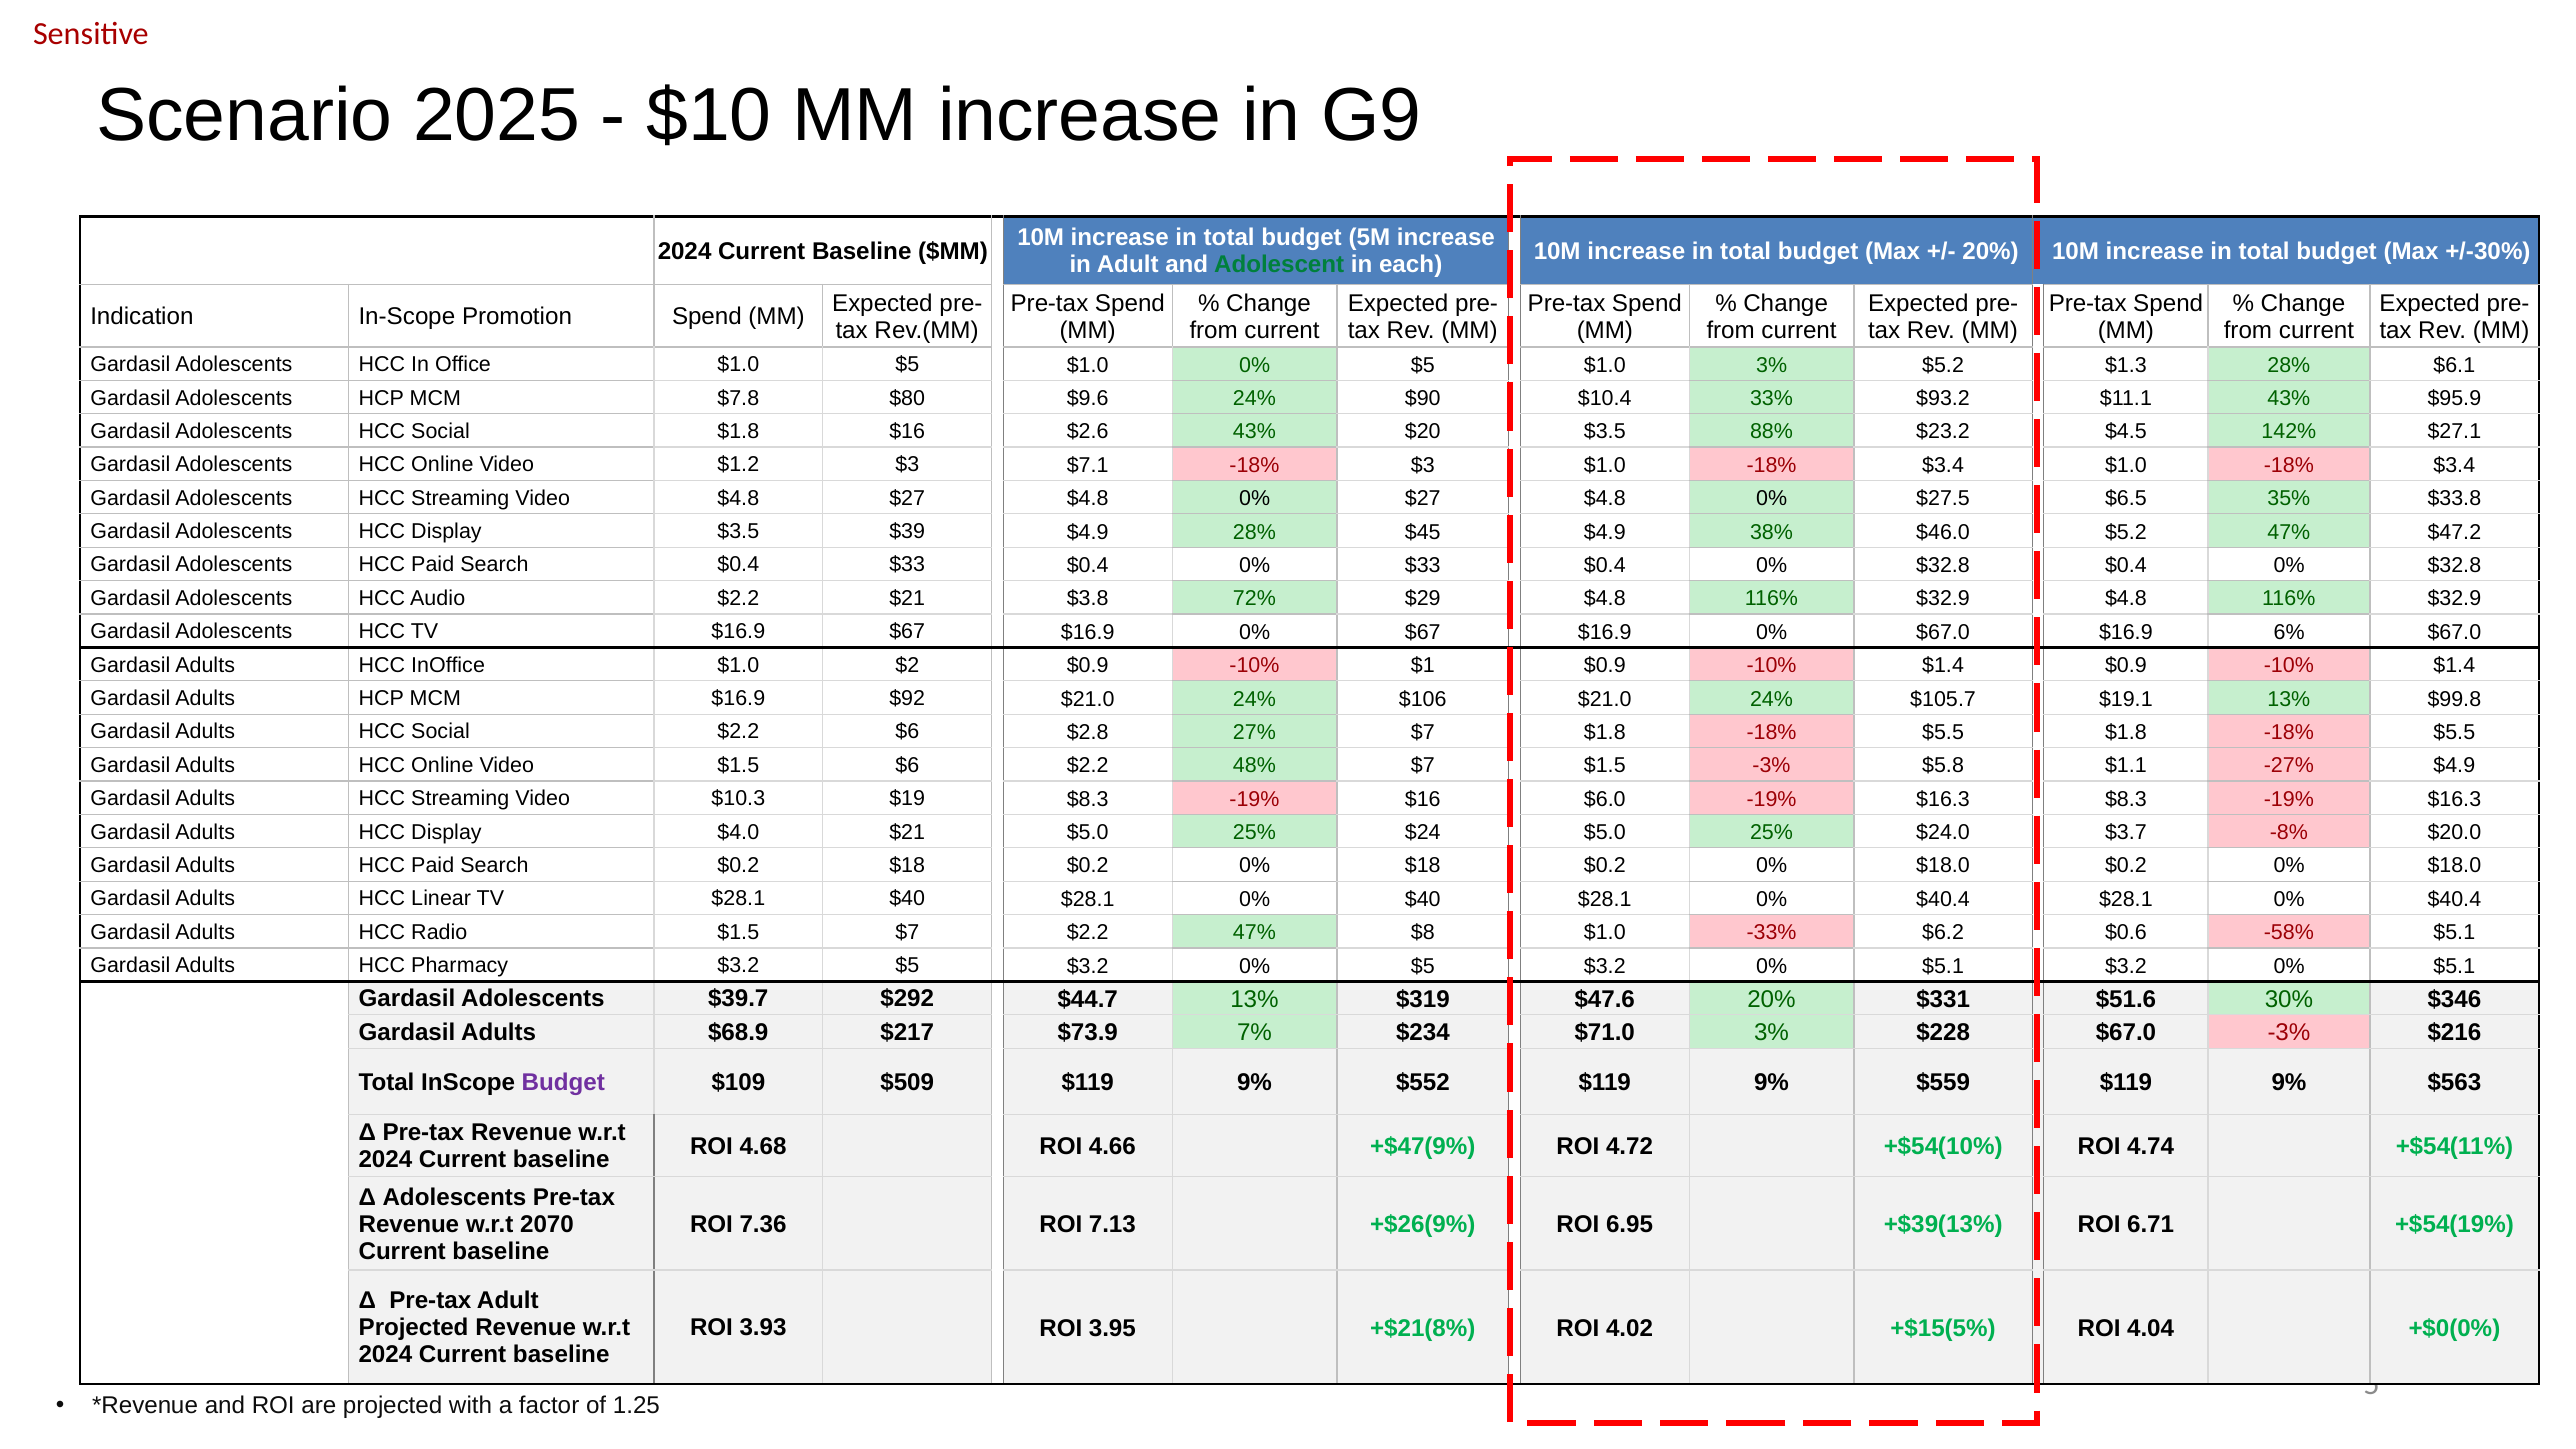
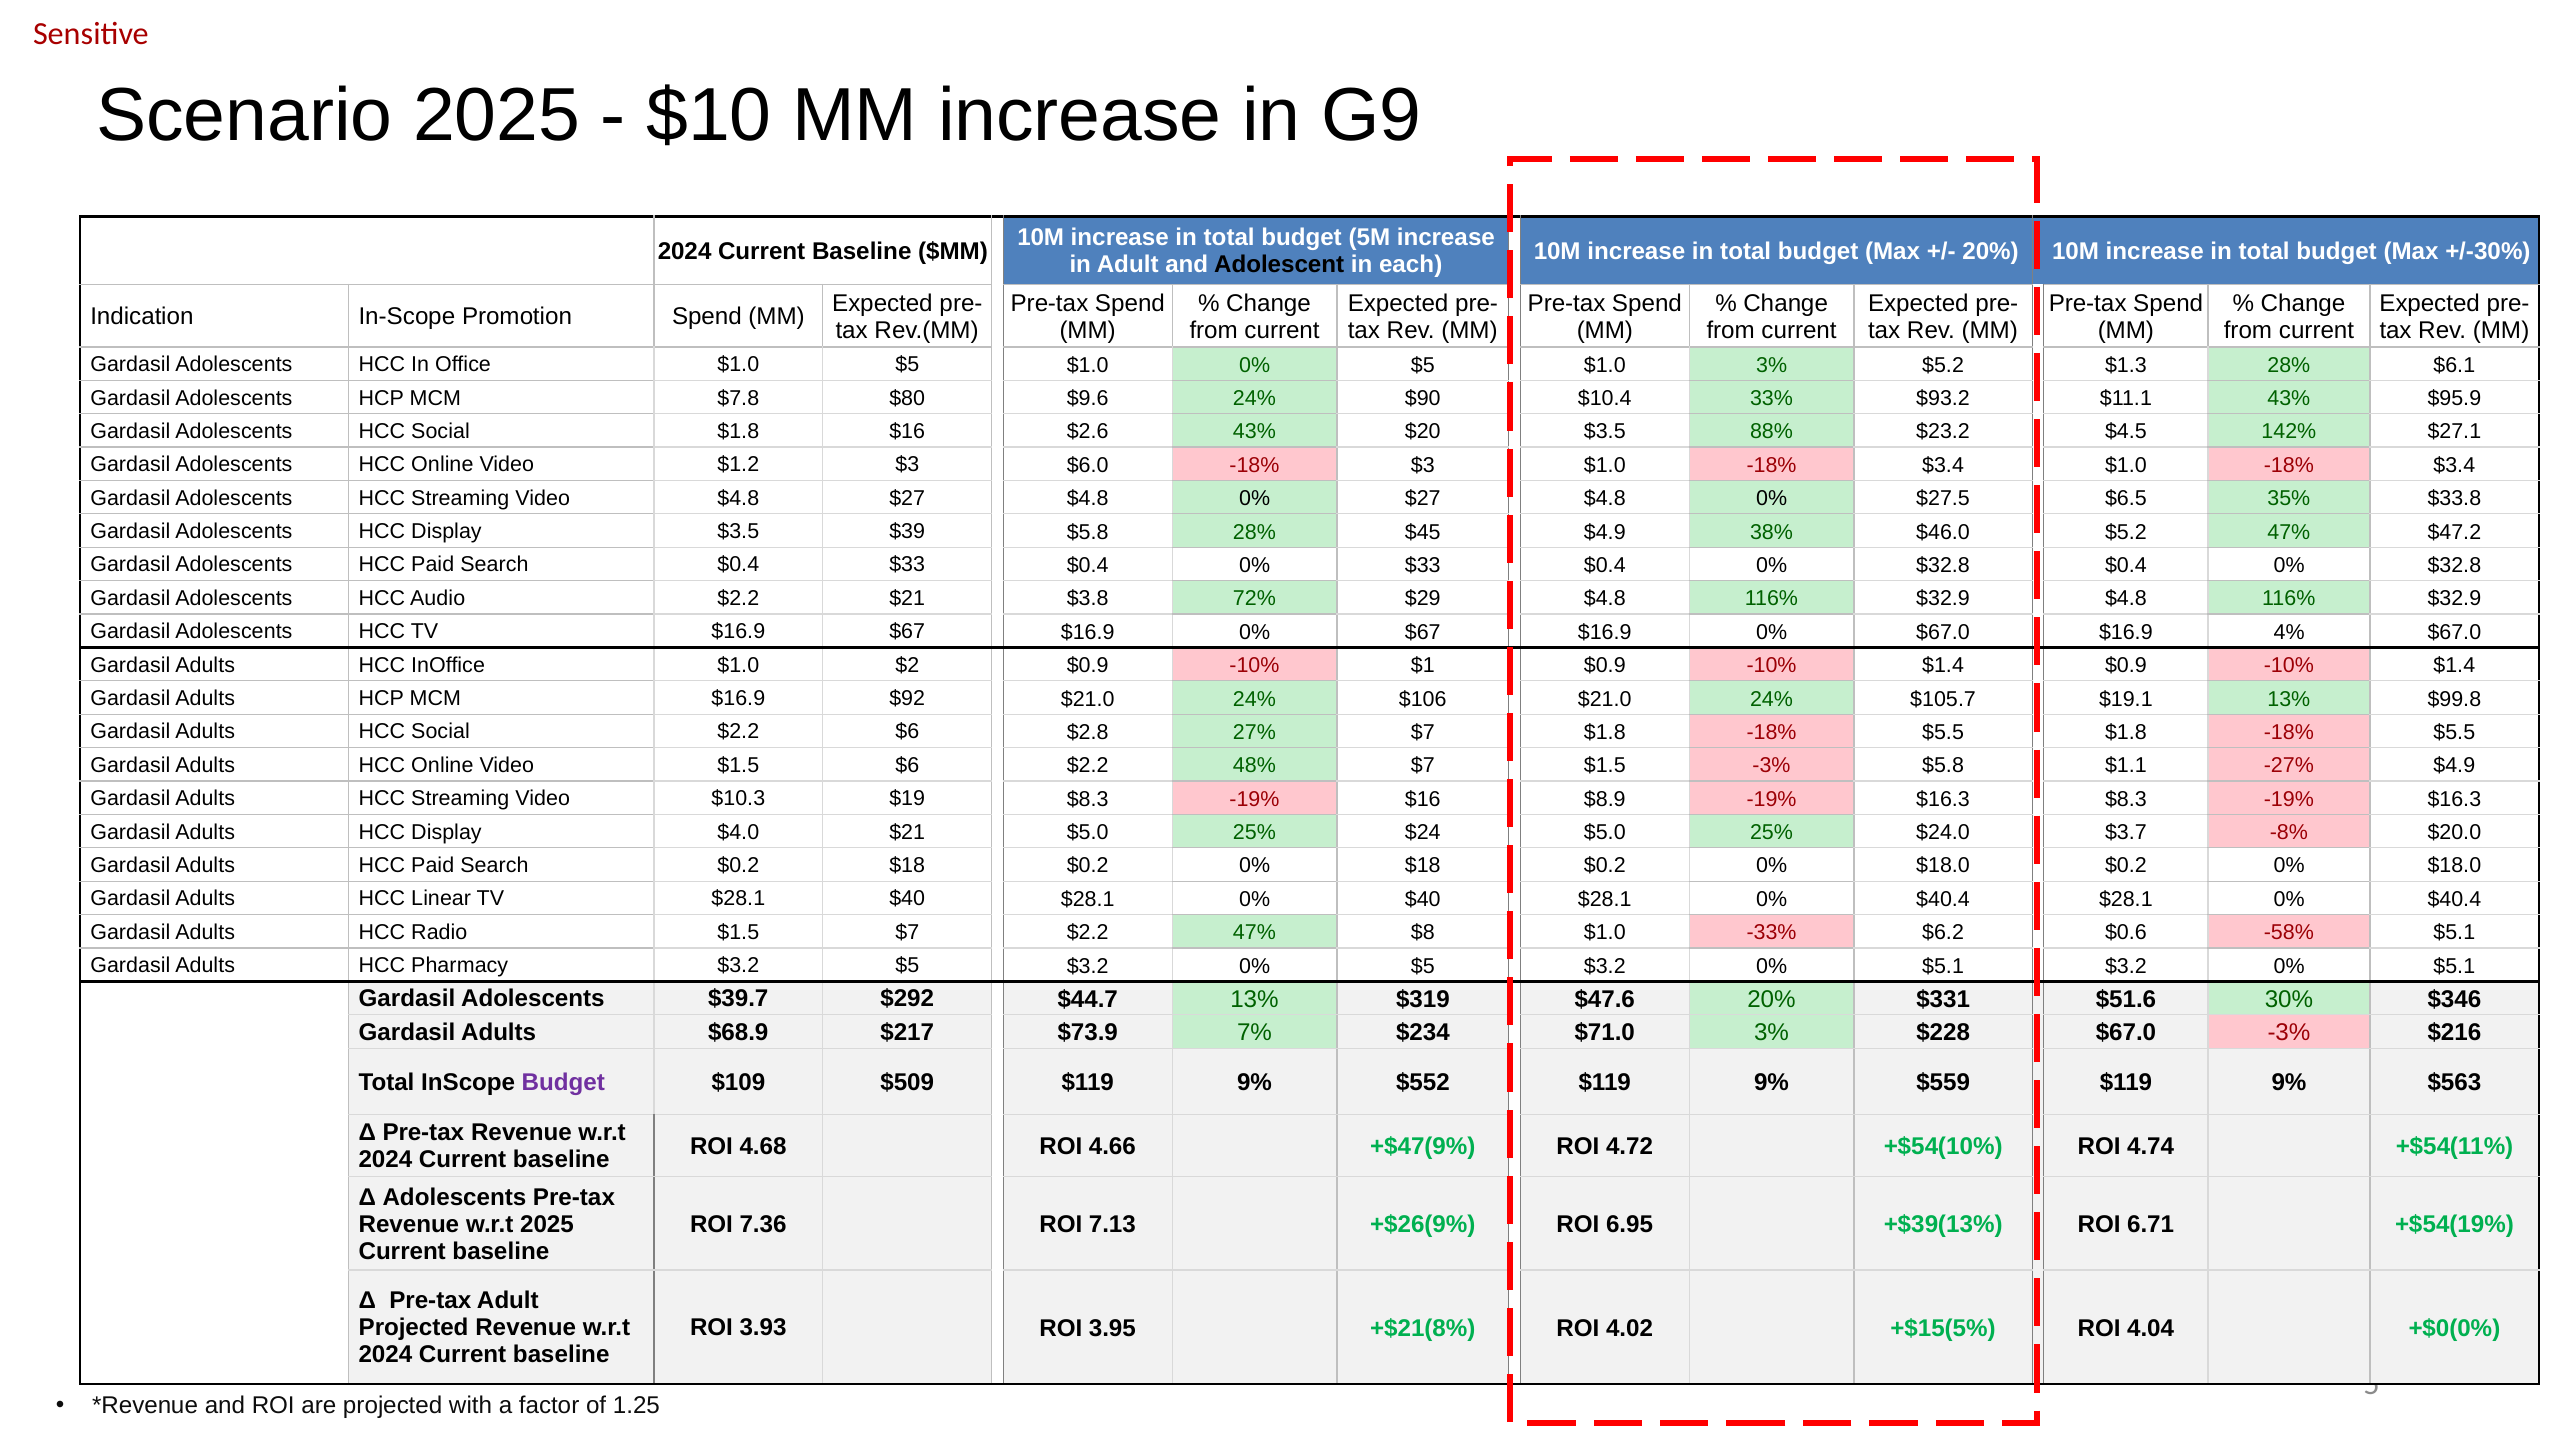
Adolescent colour: green -> black (1279, 265)
$7.1: $7.1 -> $6.0 (1088, 465)
$39 $4.9: $4.9 -> $5.8 (1088, 532)
6%: 6% -> 4% (2289, 632)
$6.0: $6.0 -> $8.9 (1605, 799)
w.r.t 2070: 2070 -> 2025 (547, 1224)
